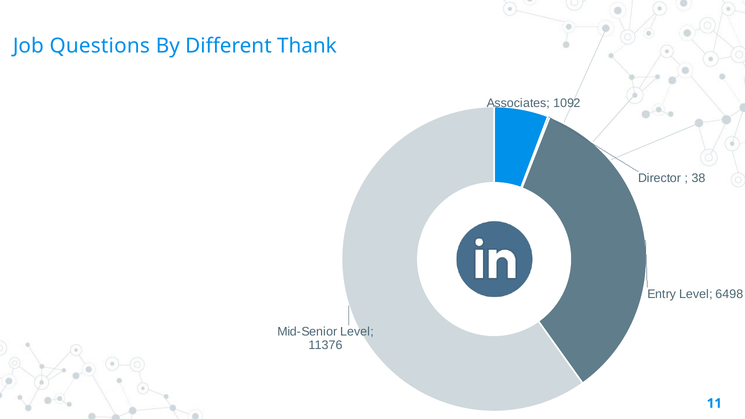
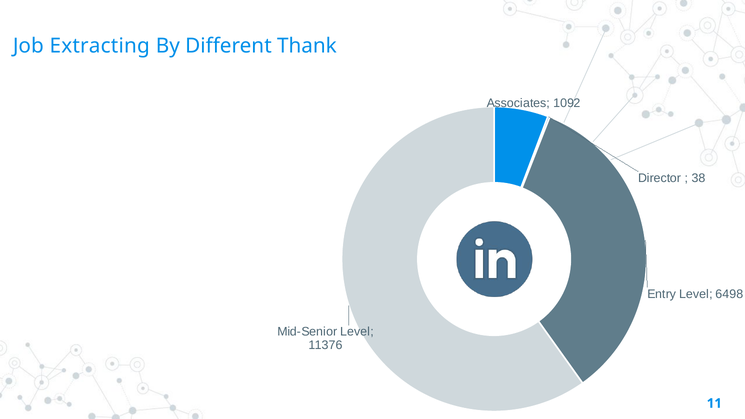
Questions: Questions -> Extracting (100, 46)
